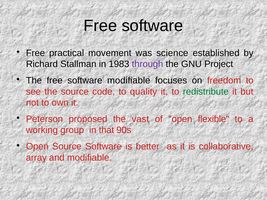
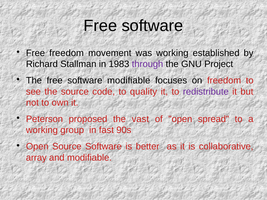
Free practical: practical -> freedom (67, 53)
was science: science -> working (172, 53)
redistribute colour: green -> purple (206, 92)
flexible: flexible -> spread (214, 119)
that: that -> fast (106, 130)
